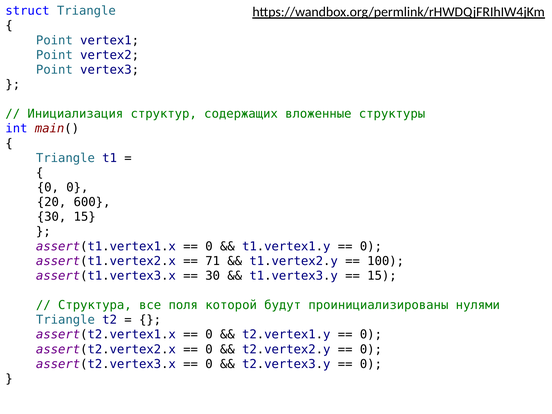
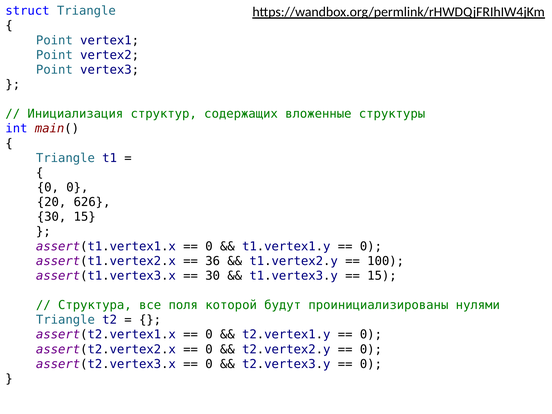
600: 600 -> 626 (92, 202)
71: 71 -> 36 (213, 261)
